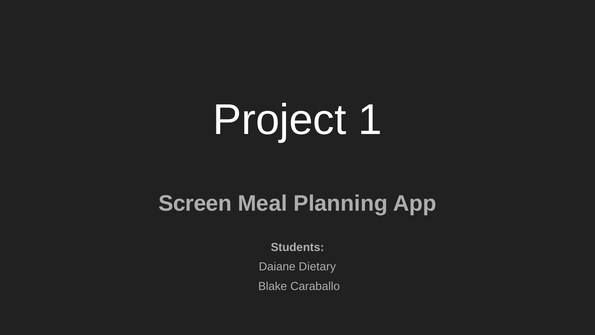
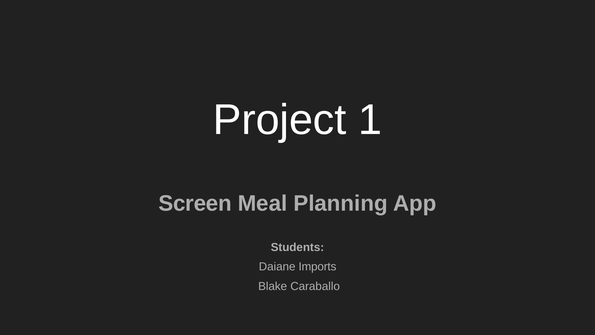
Dietary: Dietary -> Imports (317, 267)
